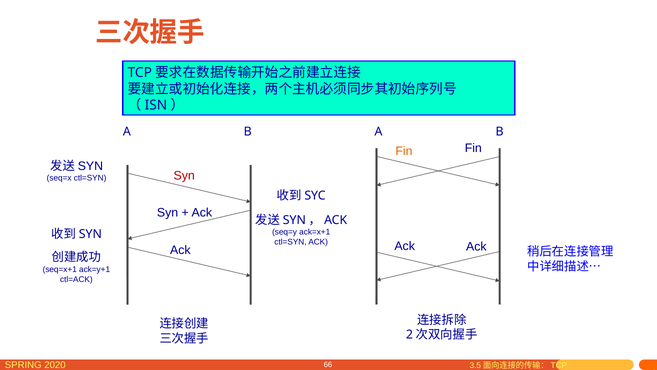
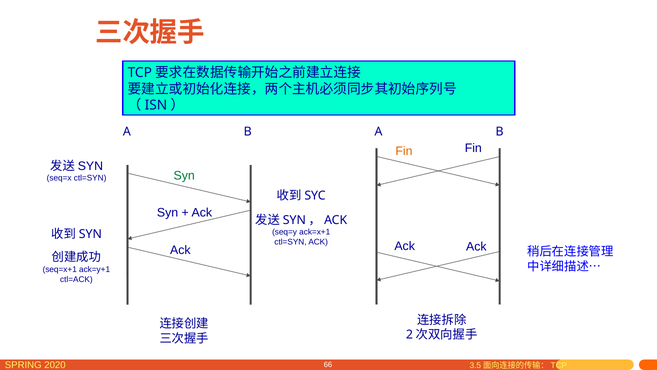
Syn colour: red -> green (184, 175)
